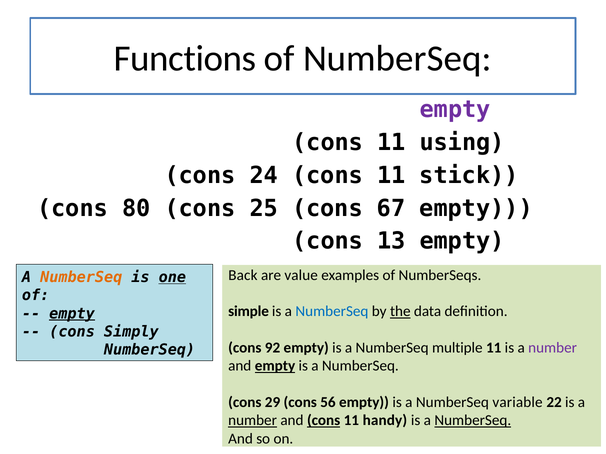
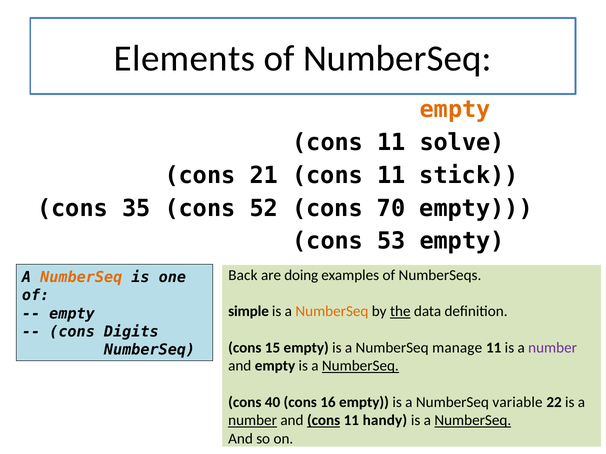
Functions: Functions -> Elements (185, 59)
empty colour: purple -> orange (455, 110)
using: using -> solve (462, 143)
24: 24 -> 21 (264, 176)
80: 80 -> 35 (136, 209)
25: 25 -> 52 (264, 209)
67: 67 -> 70 (391, 209)
13: 13 -> 53 (391, 241)
value: value -> doing (301, 275)
one underline: present -> none (172, 278)
NumberSeq colour: blue -> orange (332, 312)
empty underline: present -> none (72, 314)
Simply: Simply -> Digits (131, 332)
92: 92 -> 15 (273, 348)
multiple: multiple -> manage (457, 348)
empty underline: present -> none (275, 366)
NumberSeq underline: none -> present (360, 366)
29: 29 -> 40 (273, 403)
56: 56 -> 16 (328, 403)
